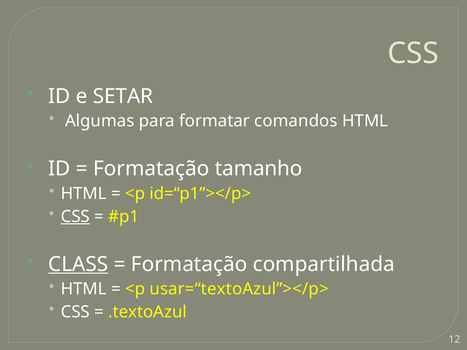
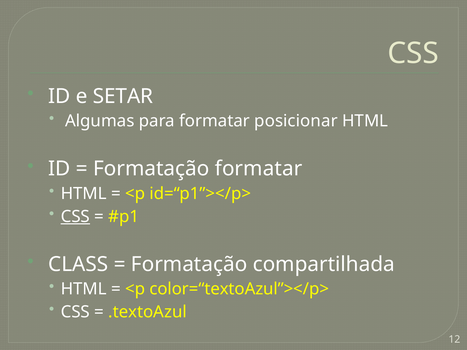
comandos: comandos -> posicionar (296, 121)
Formatação tamanho: tamanho -> formatar (259, 169)
CLASS underline: present -> none (78, 264)
usar=“textoAzul”></p>: usar=“textoAzul”></p> -> color=“textoAzul”></p> (239, 289)
